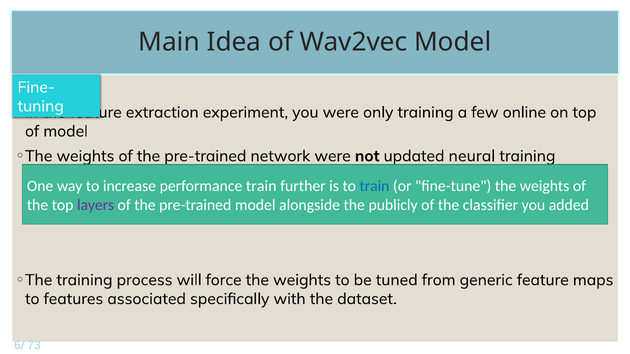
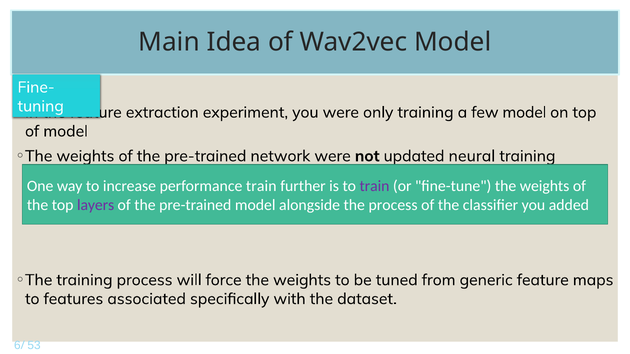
few online: online -> model (524, 113)
train colour: blue -> purple (375, 186)
the publicly: publicly -> process (393, 205)
73: 73 -> 53 (34, 346)
